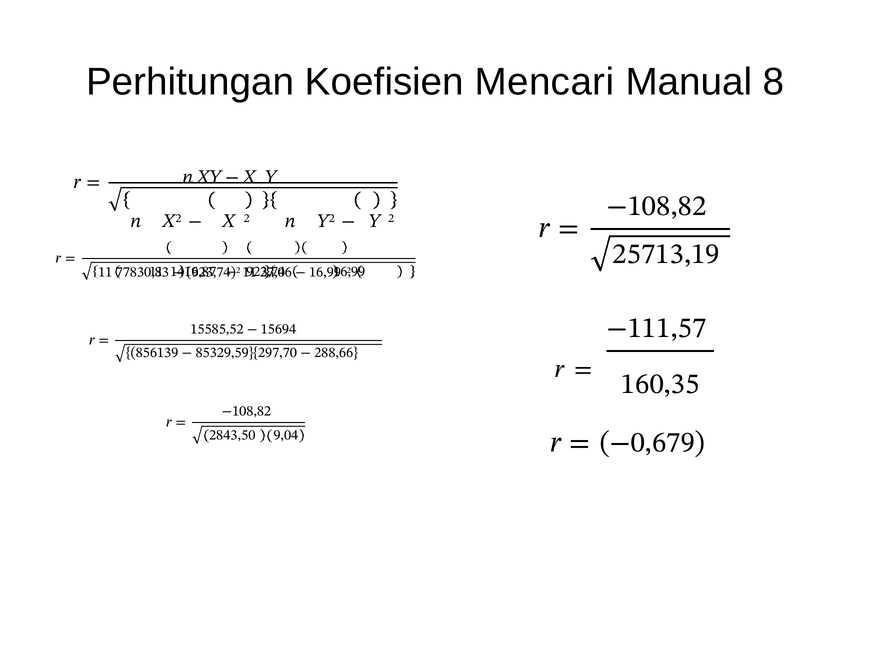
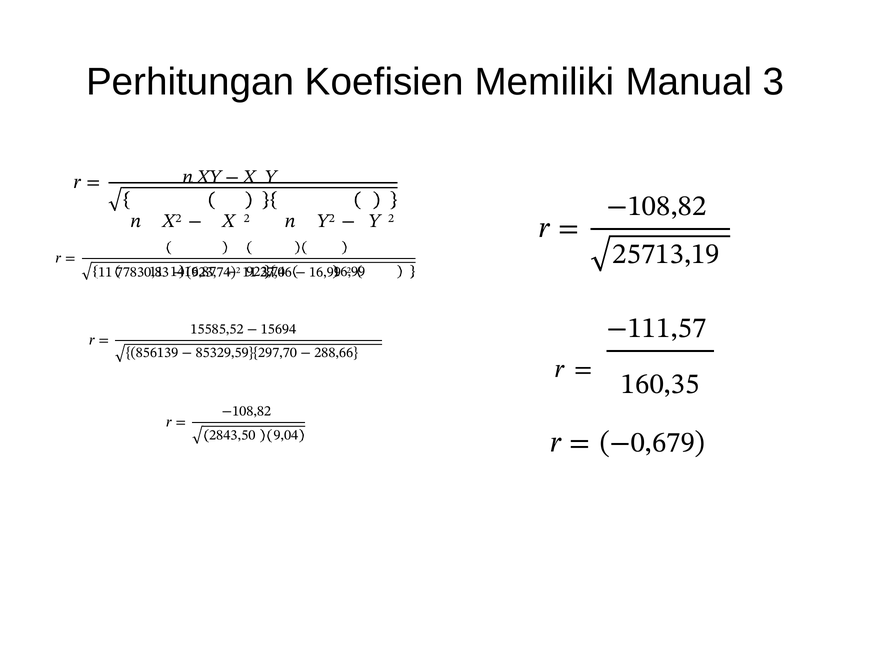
Mencari: Mencari -> Memiliki (545, 82)
8: 8 -> 3 (774, 82)
